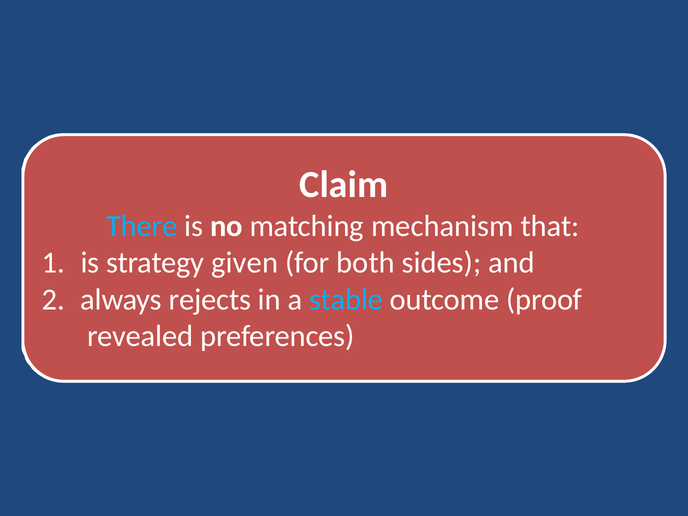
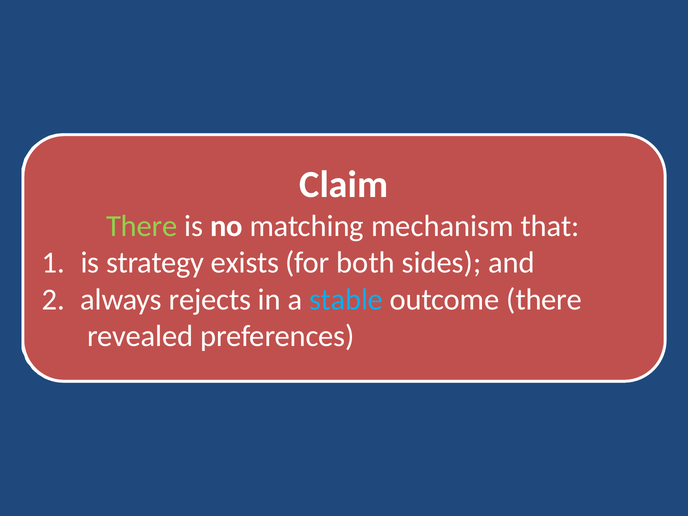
There colour: light blue -> light green (142, 226)
given: given -> exists (245, 263)
outcome proof: proof -> there (544, 299)
